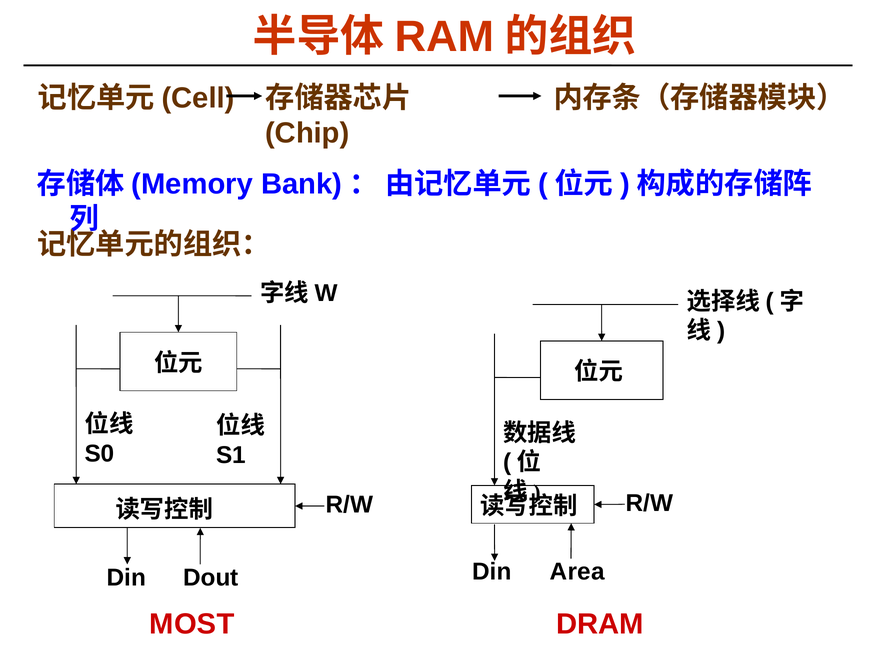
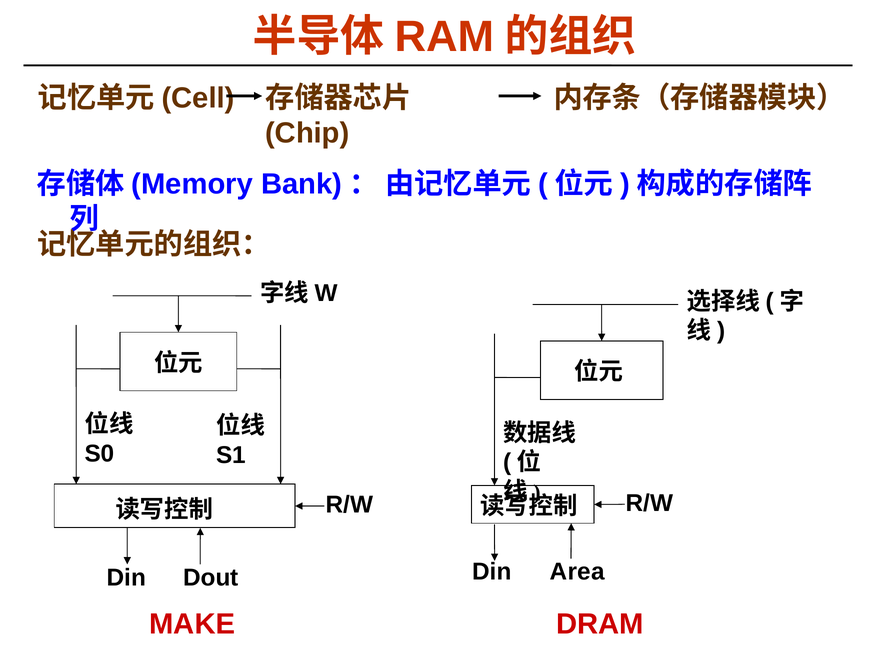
MOST: MOST -> MAKE (192, 624)
